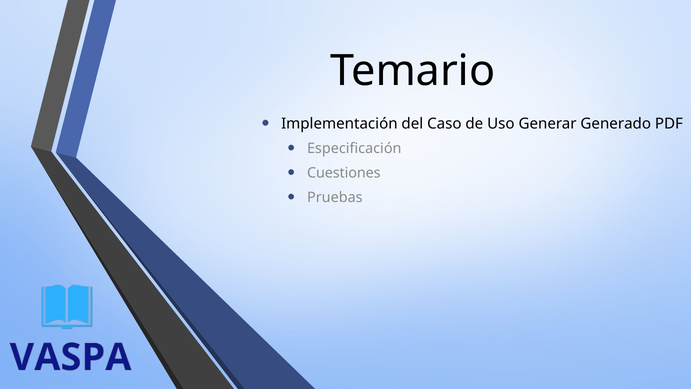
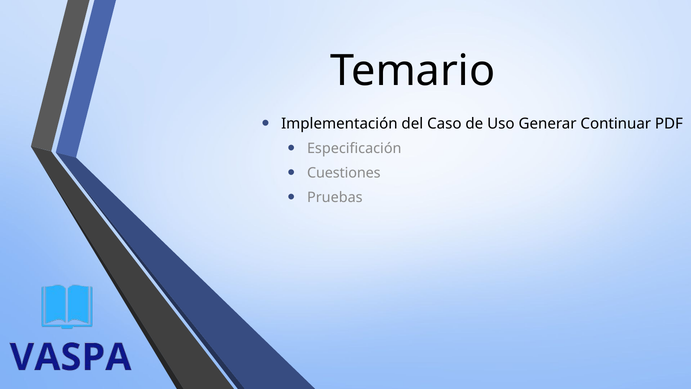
Generado: Generado -> Continuar (616, 123)
